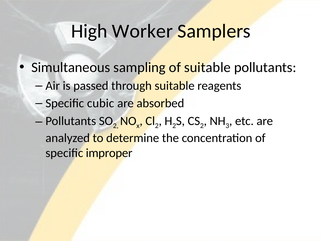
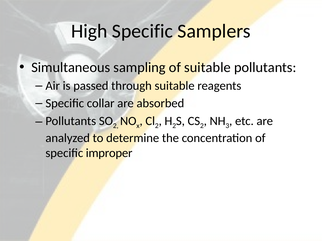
High Worker: Worker -> Specific (142, 31)
cubic: cubic -> collar (101, 104)
